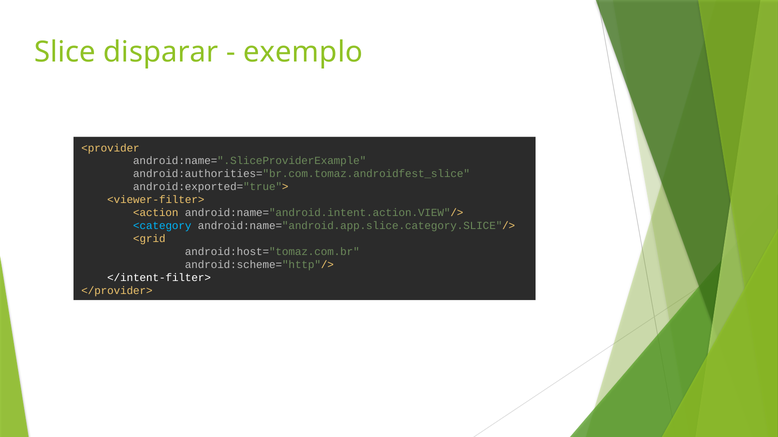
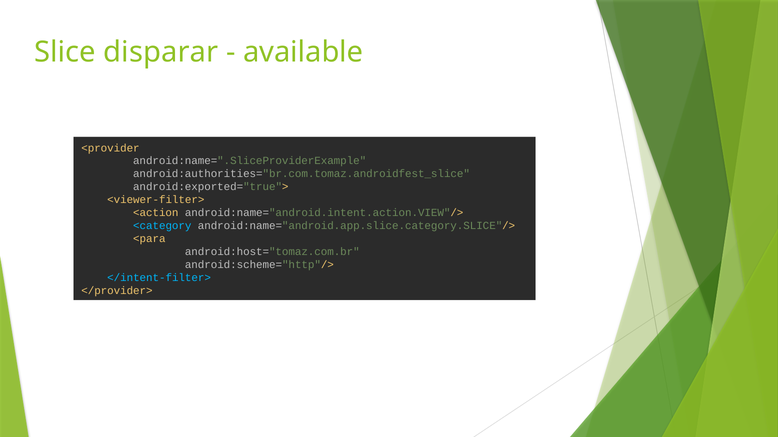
exemplo: exemplo -> available (303, 52)
<grid: <grid -> <para (149, 239)
</intent-filter> colour: white -> light blue (159, 278)
